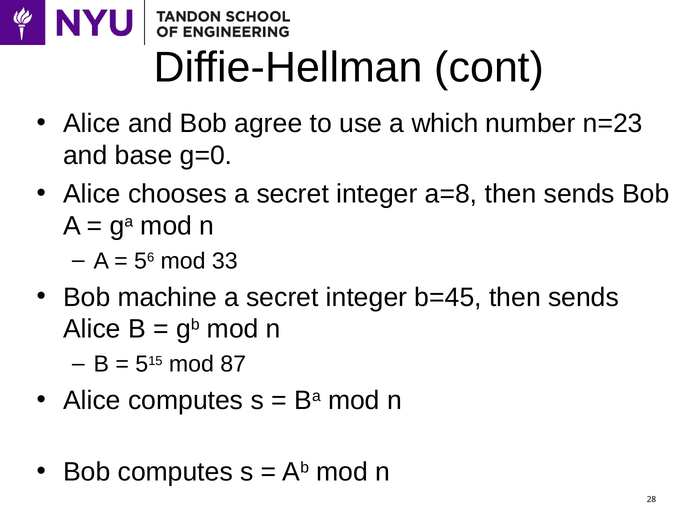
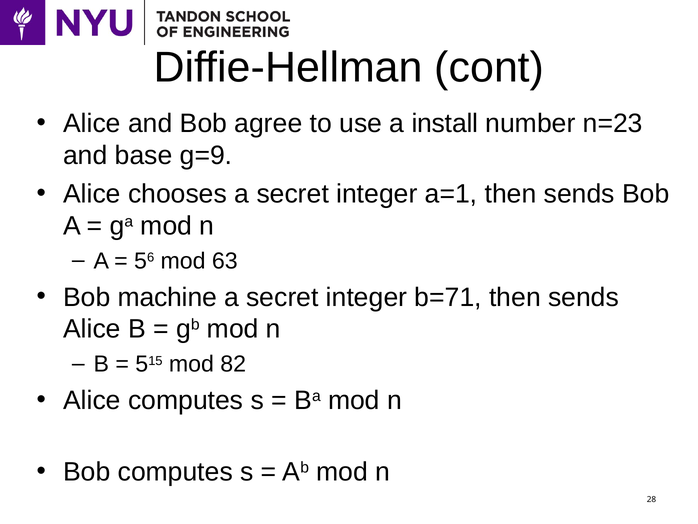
which: which -> install (445, 124)
g=0: g=0 -> g=9 (206, 155)
a=8: a=8 -> a=1 (451, 194)
33: 33 -> 63 (225, 261)
b=45: b=45 -> b=71 (448, 297)
87: 87 -> 82 (233, 364)
